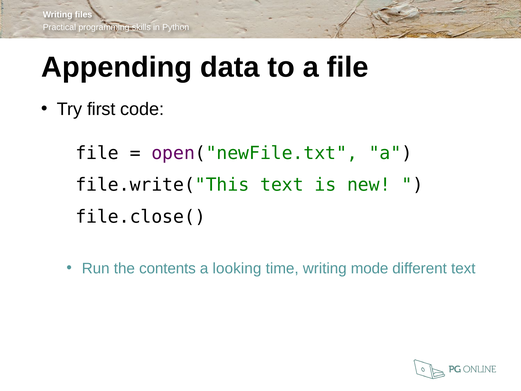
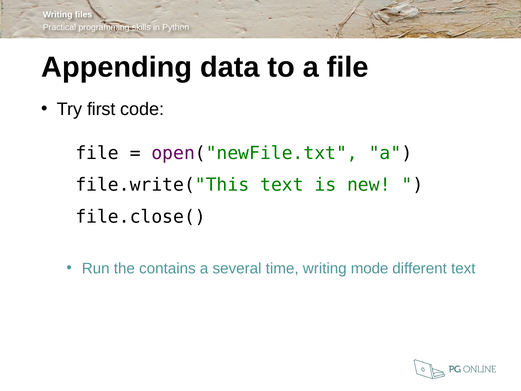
contents: contents -> contains (167, 268)
looking: looking -> several (237, 268)
